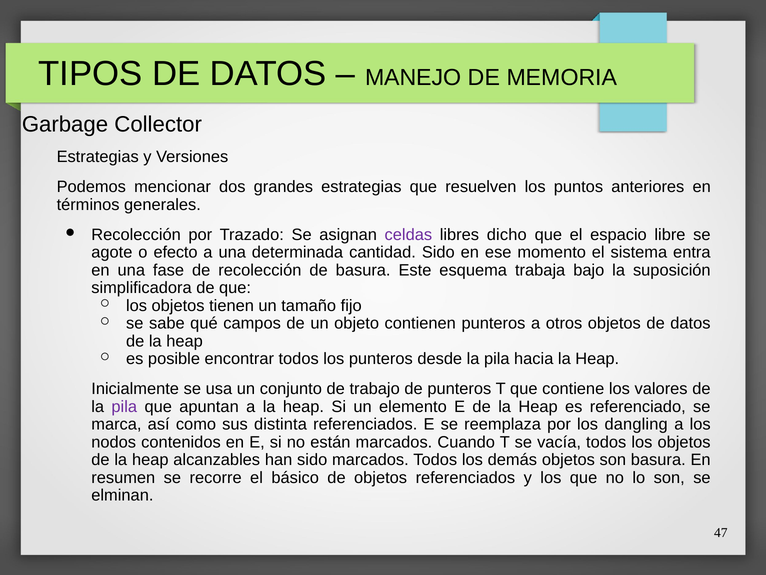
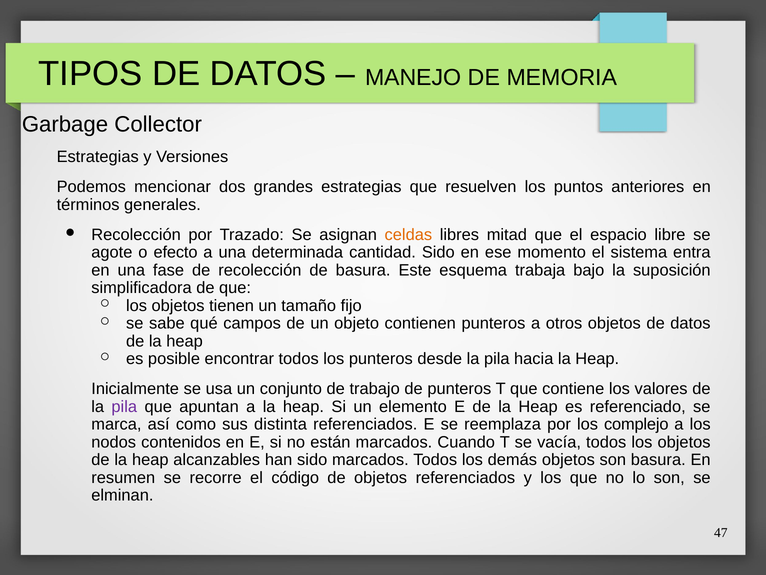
celdas colour: purple -> orange (408, 234)
dicho: dicho -> mitad (507, 234)
dangling: dangling -> complejo (636, 424)
básico: básico -> código (295, 477)
